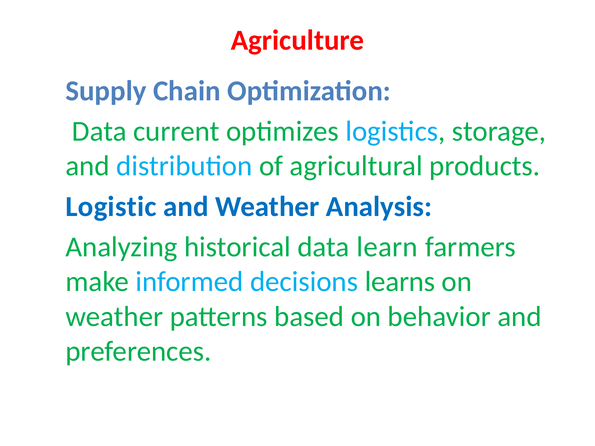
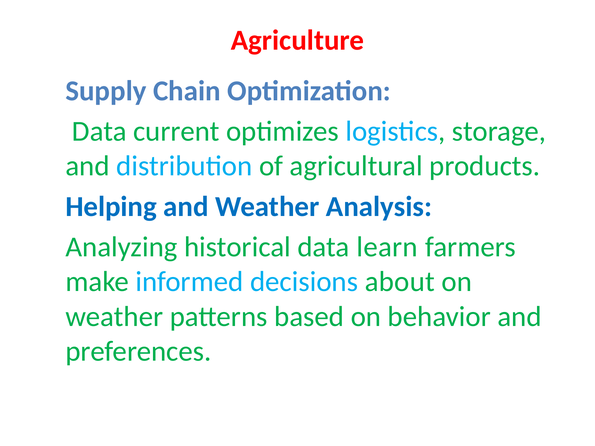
Logistic: Logistic -> Helping (111, 207)
learns: learns -> about (400, 282)
